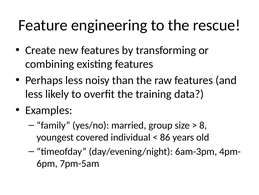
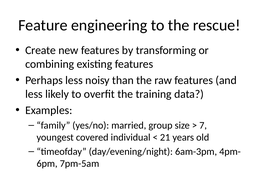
8: 8 -> 7 (203, 125)
86: 86 -> 21 (165, 137)
